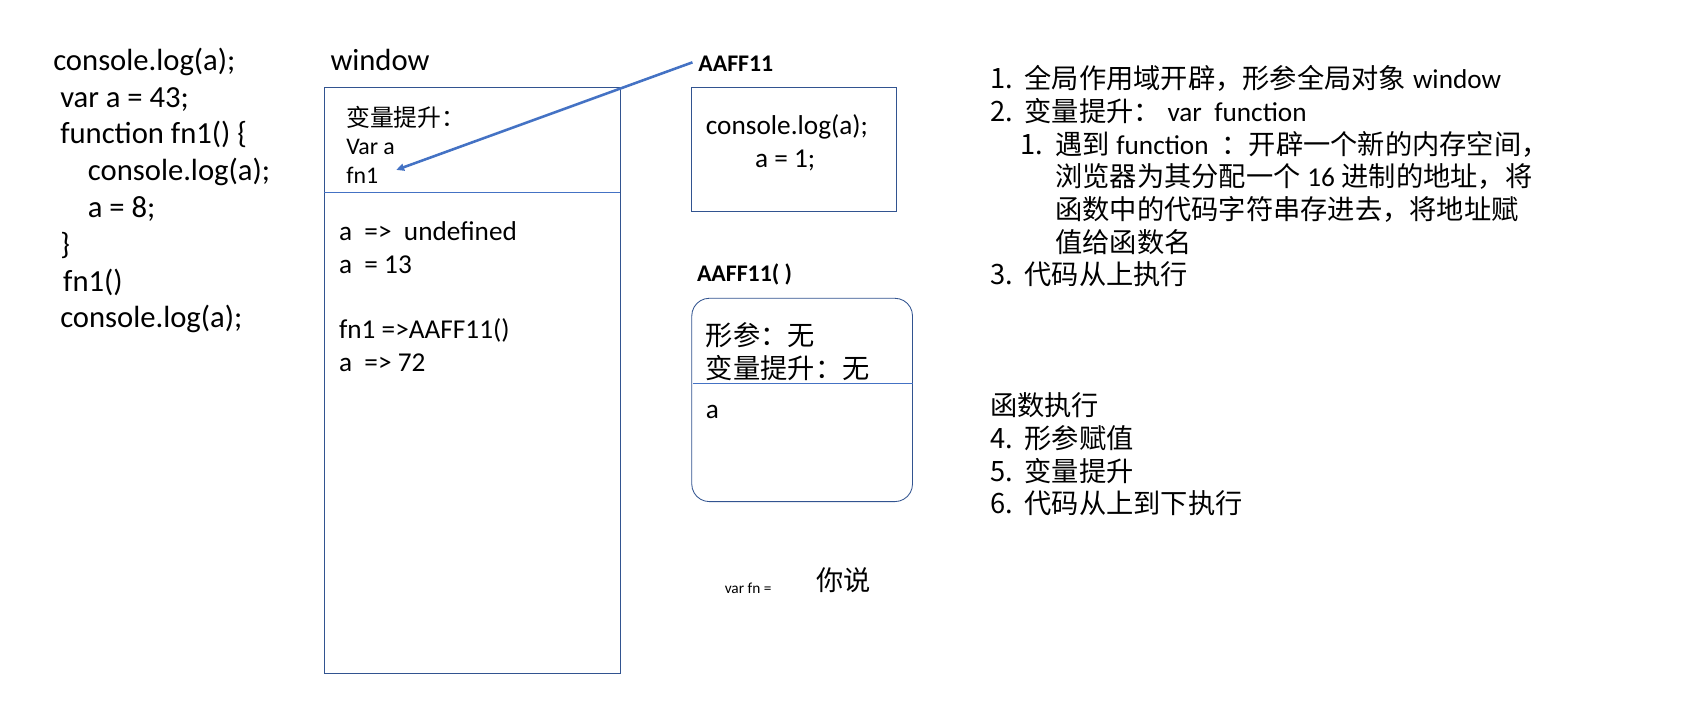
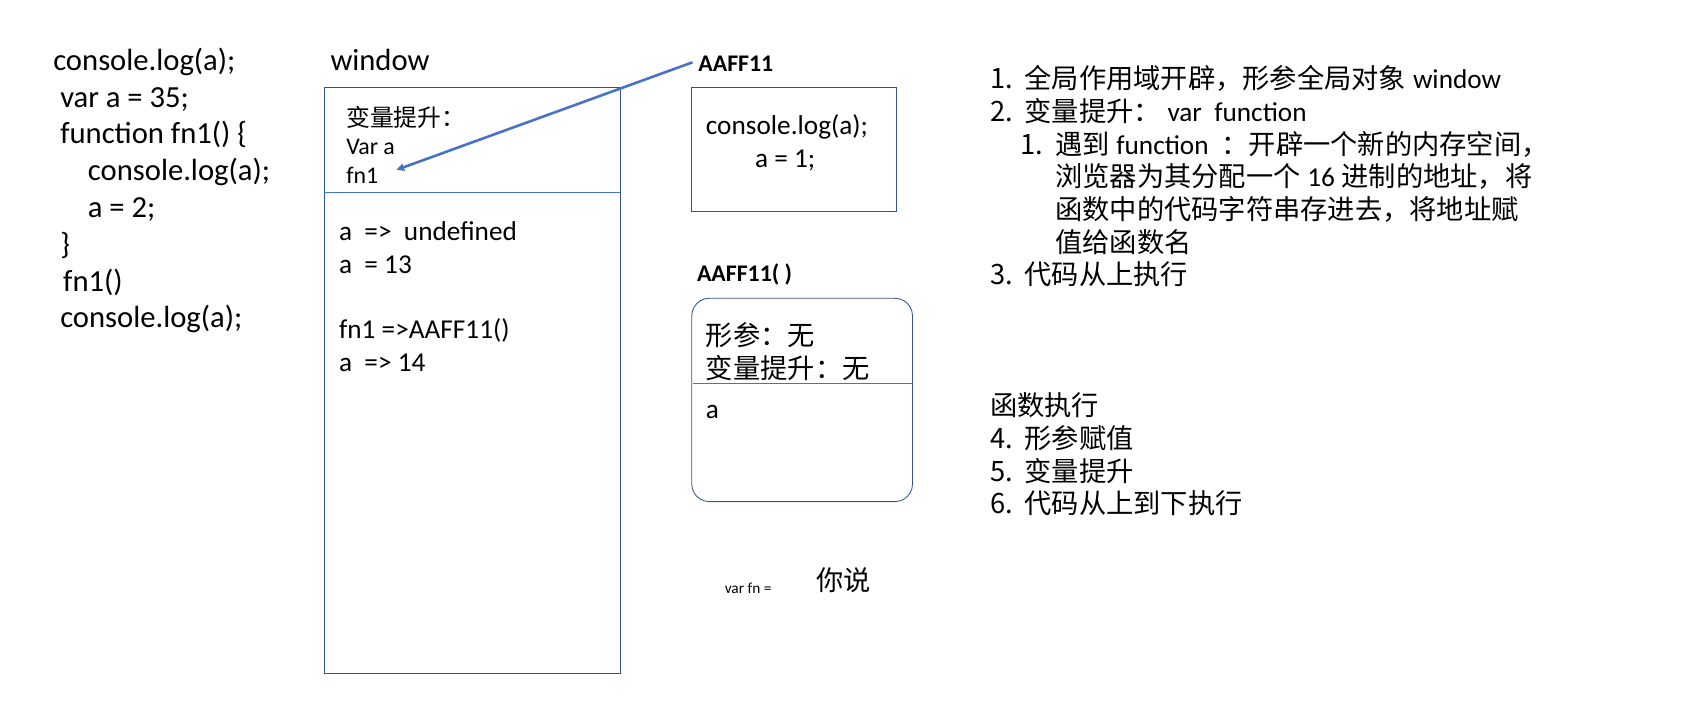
43: 43 -> 35 (169, 97)
8: 8 -> 2 (143, 207)
72: 72 -> 14 (412, 362)
